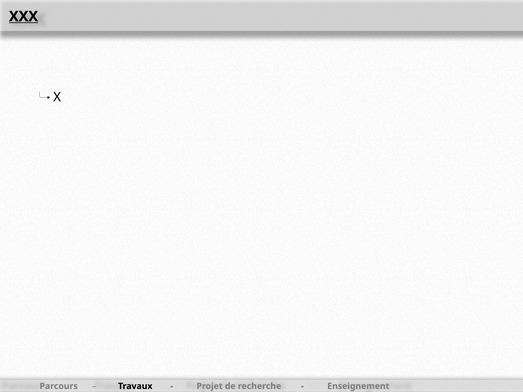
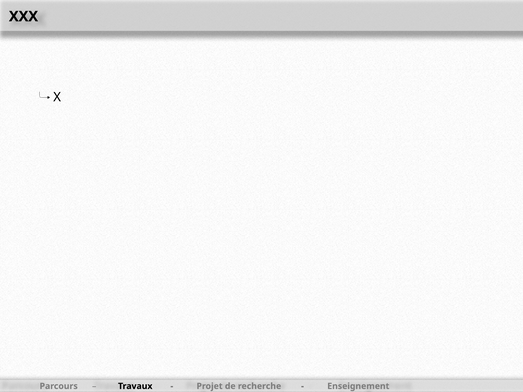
XXX underline: present -> none (23, 16)
